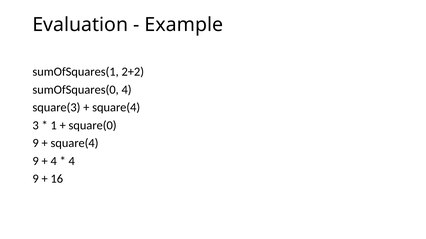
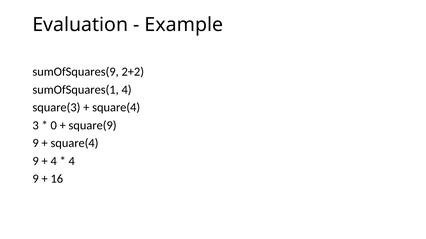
sumOfSquares(1: sumOfSquares(1 -> sumOfSquares(9 (76, 72)
sumOfSquares(0: sumOfSquares(0 -> sumOfSquares(1 (76, 90)
1: 1 -> 0 (54, 126)
square(0: square(0 -> square(9 (93, 126)
